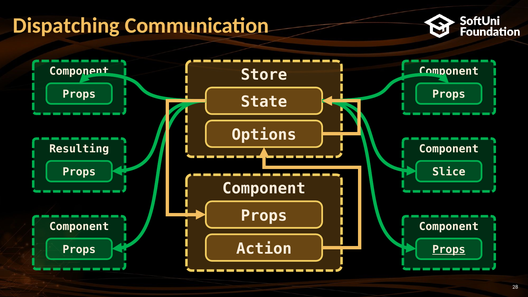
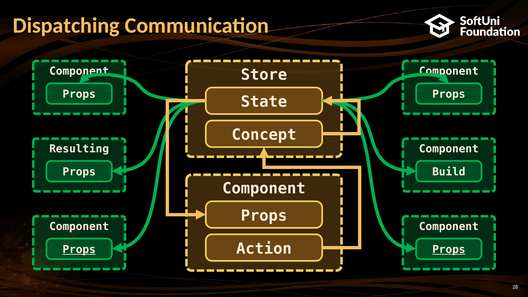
Options: Options -> Concept (264, 135)
Slice: Slice -> Build (449, 172)
Props underline: none -> present (79, 250)
